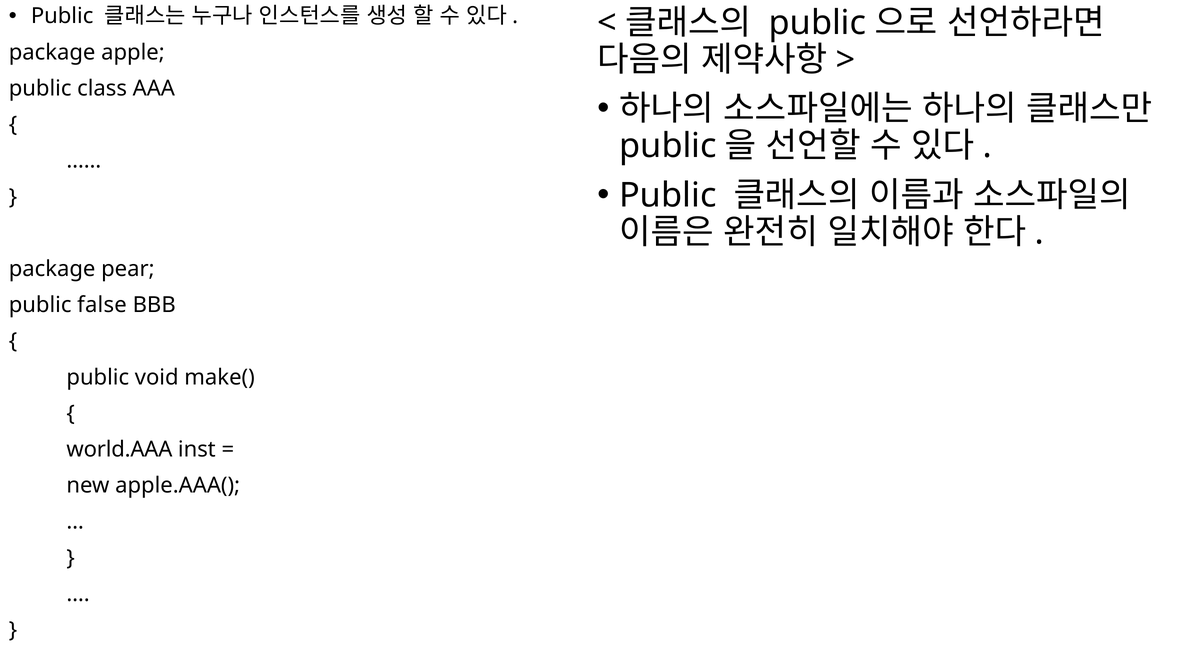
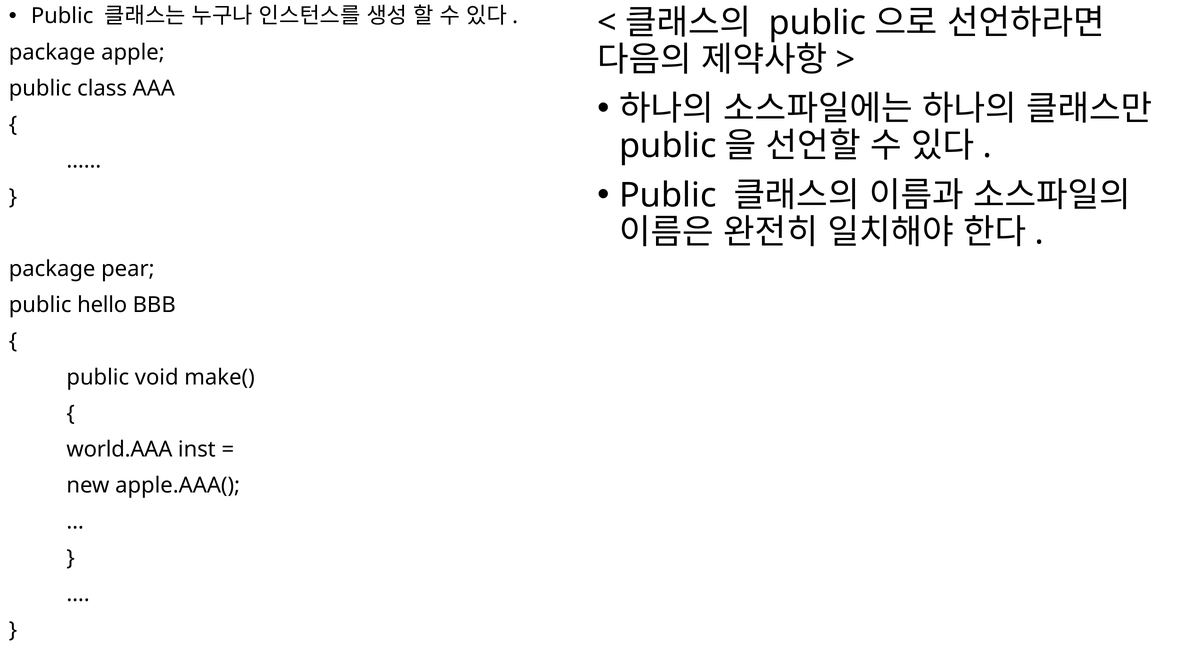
false: false -> hello (102, 305)
